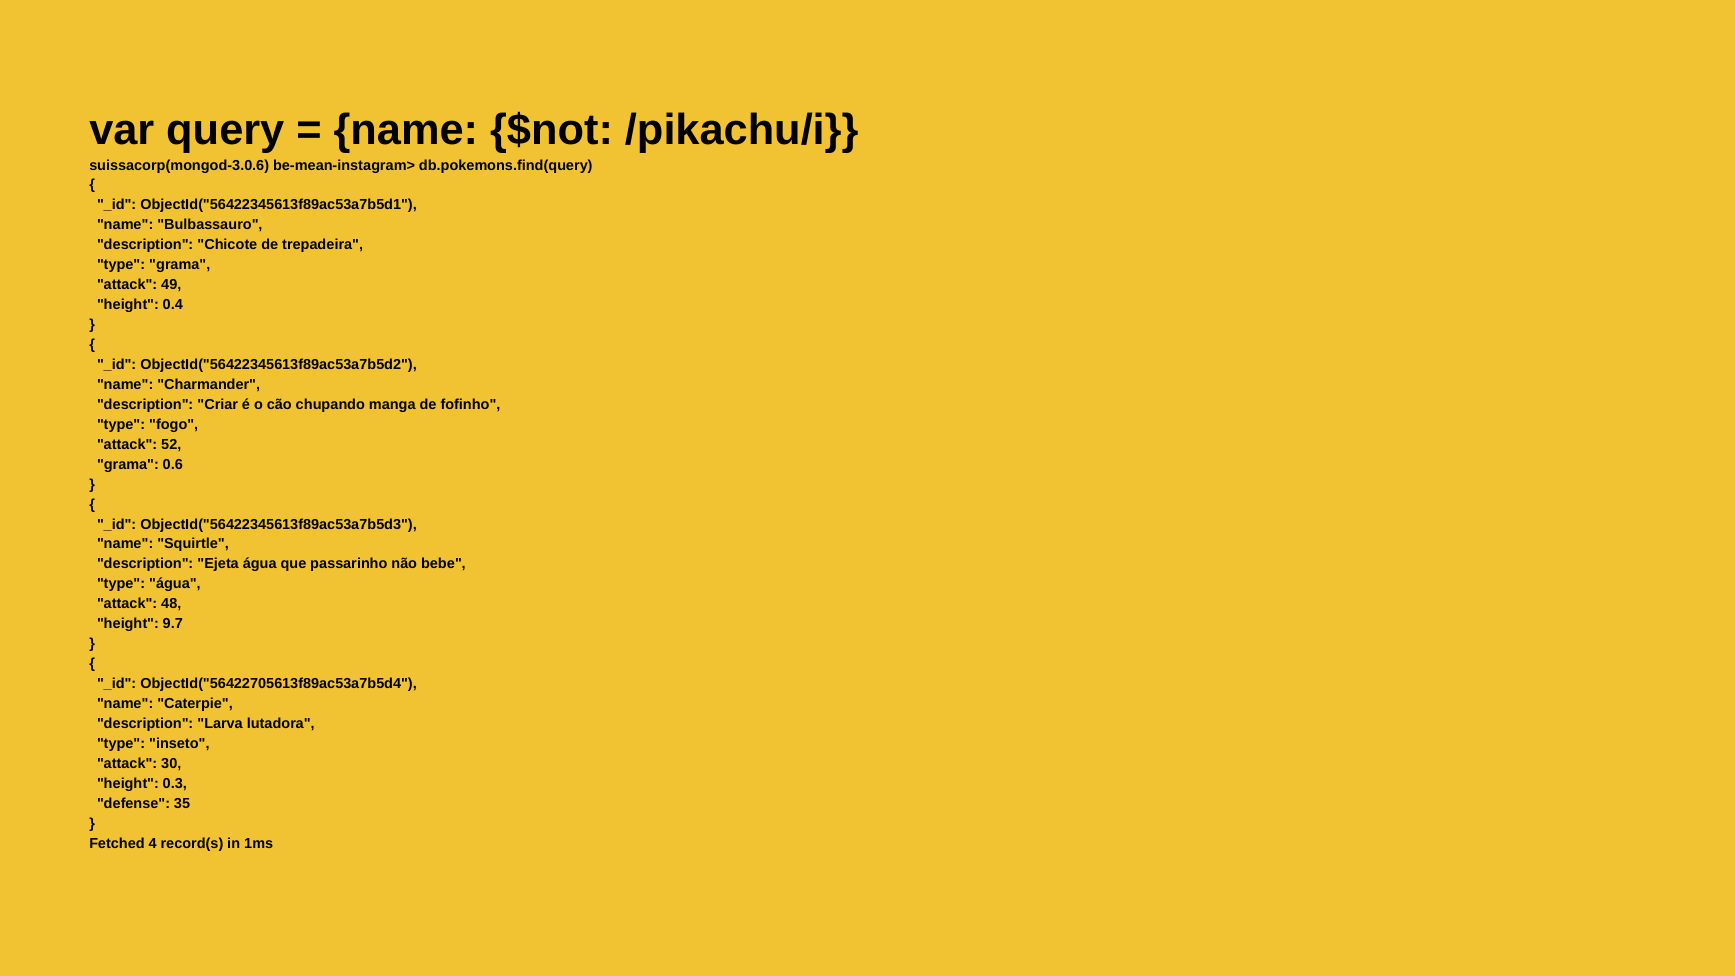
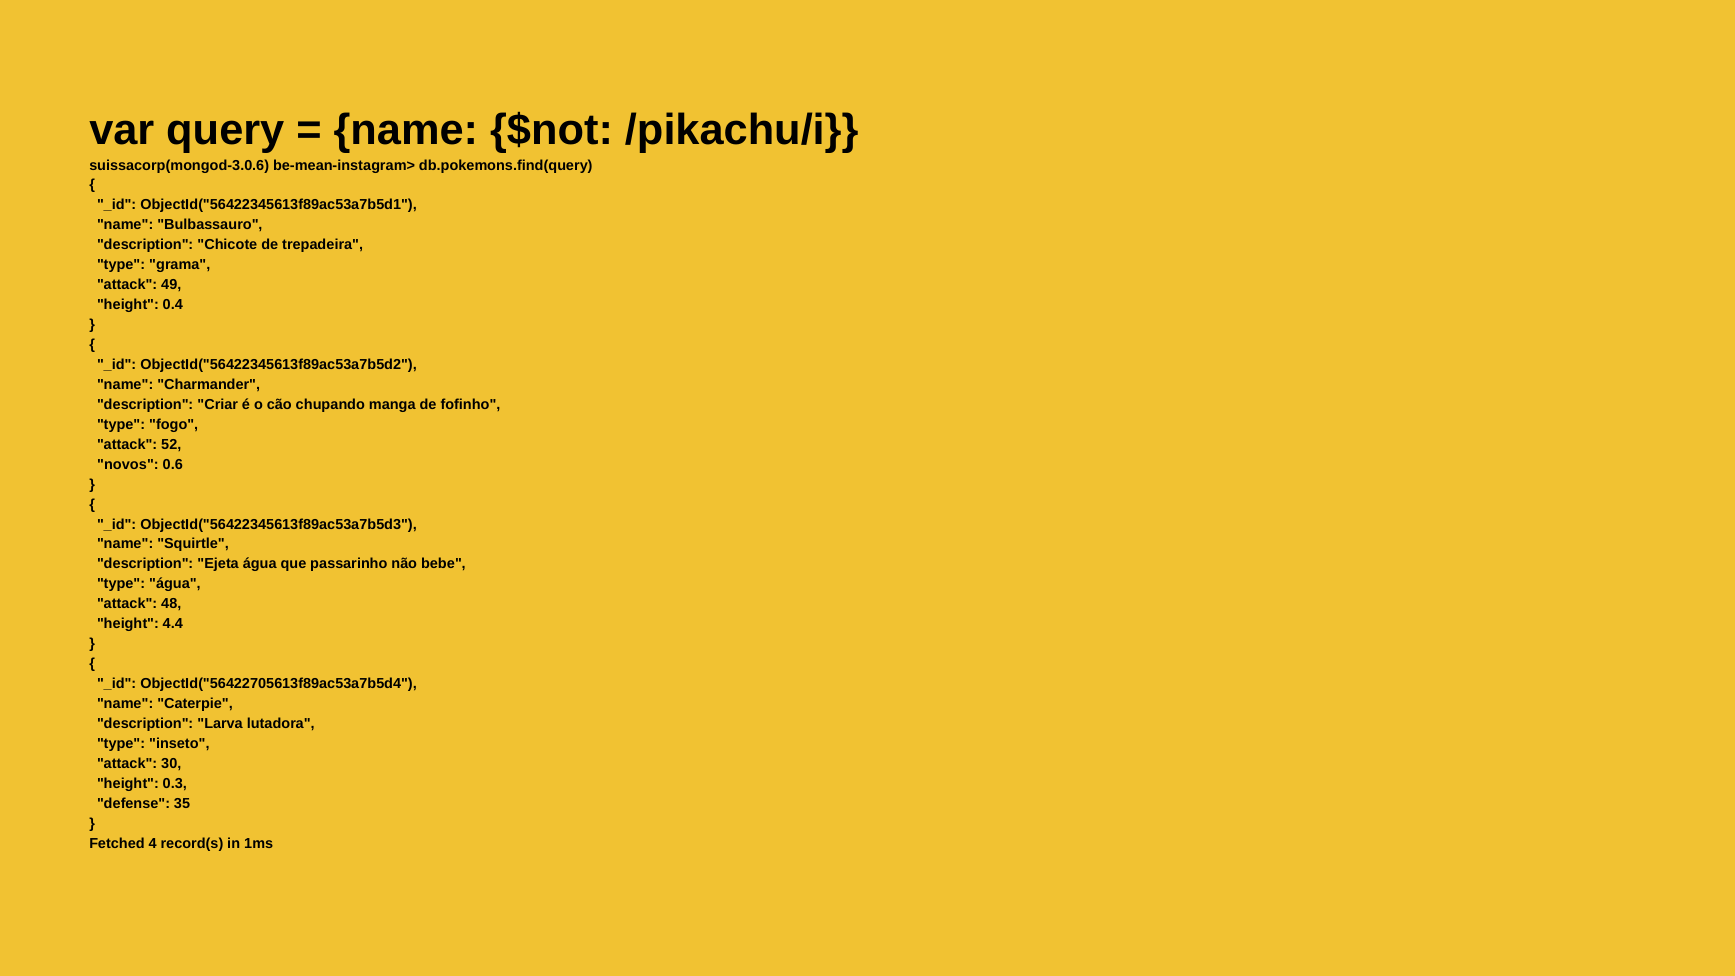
grama: grama -> novos (128, 464)
9.7: 9.7 -> 4.4 (173, 624)
